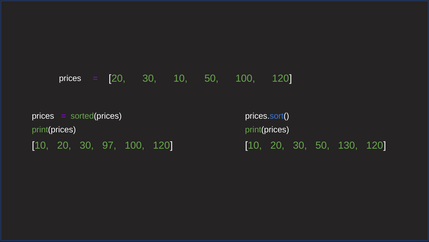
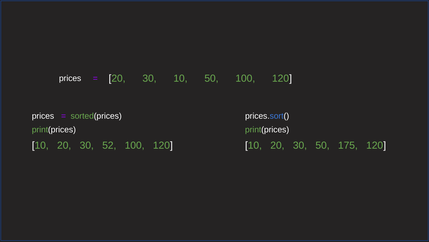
97: 97 -> 52 (109, 145)
130: 130 -> 175 (348, 145)
